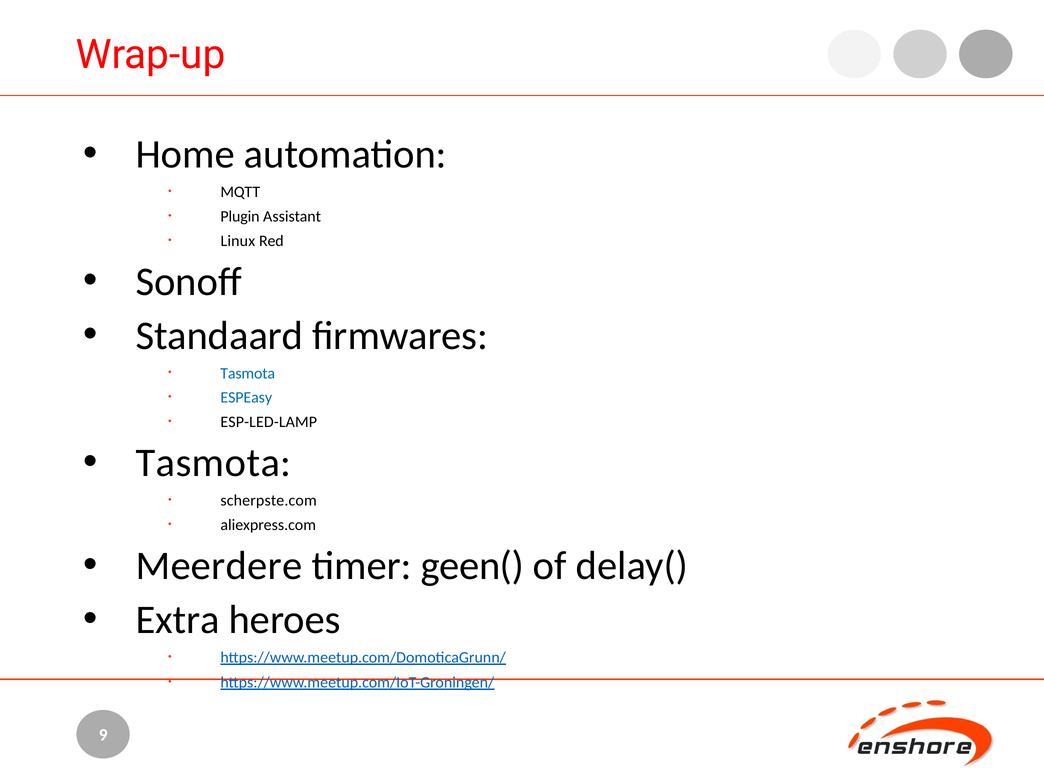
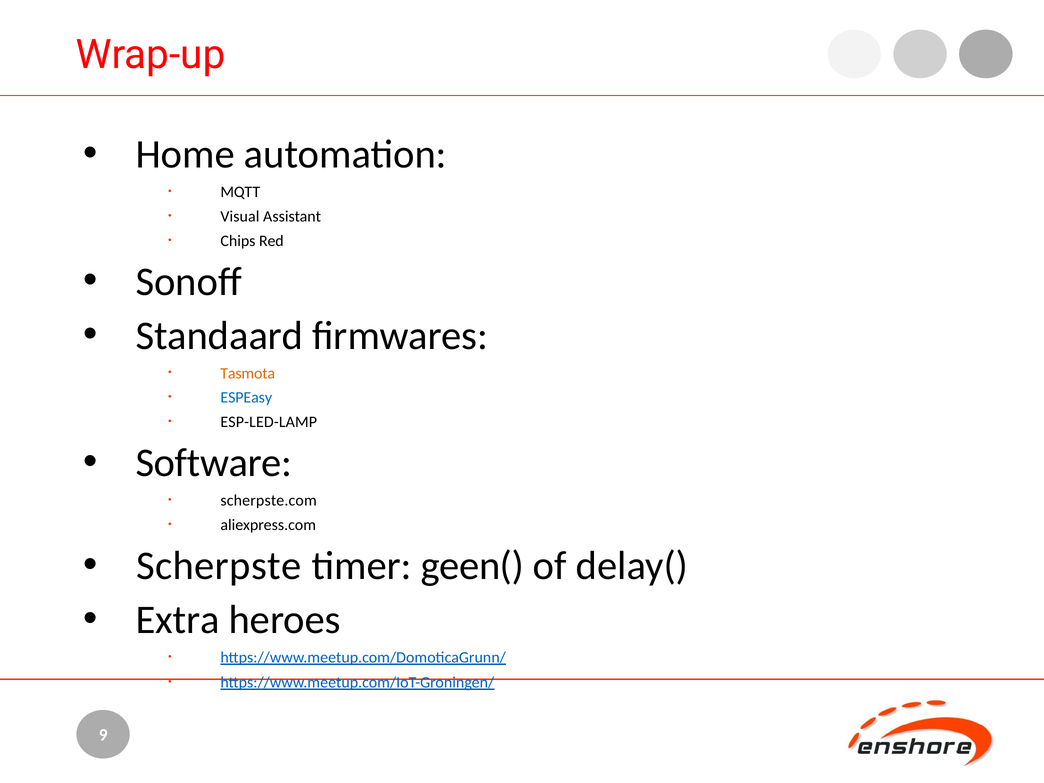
Plugin: Plugin -> Visual (240, 216)
Linux: Linux -> Chips (238, 241)
Tasmota colour: blue -> orange (248, 373)
Tasmota: Tasmota -> Software (214, 463)
Meerdere: Meerdere -> Scherpste (219, 566)
